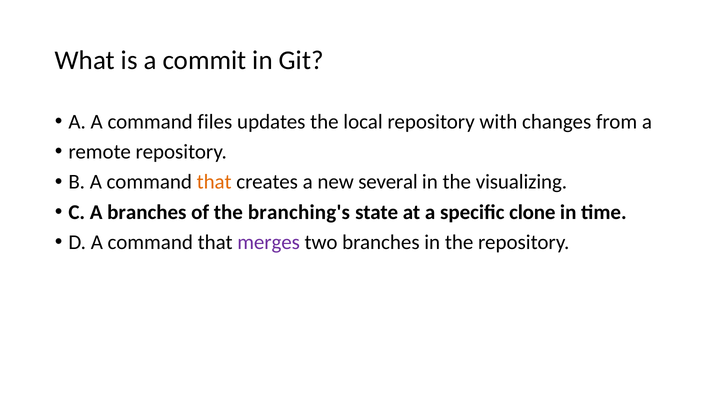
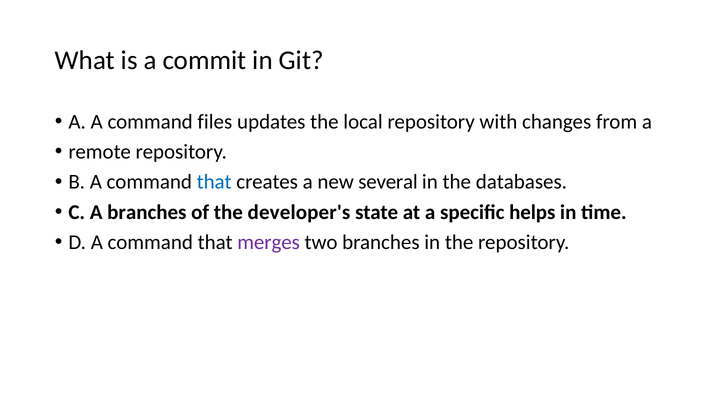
that colour: orange -> blue (214, 182)
visualizing: visualizing -> databases (521, 182)
branching's: branching's -> developer's (299, 212)
clone: clone -> helps (532, 212)
